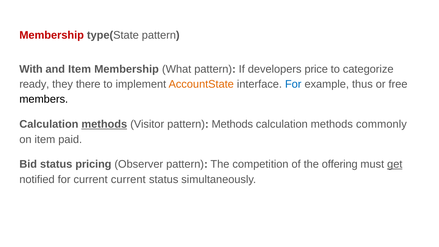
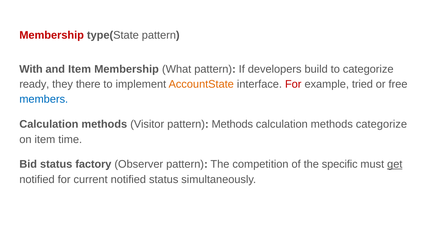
price: price -> build (316, 69)
For colour: blue -> red (293, 84)
thus: thus -> tried (362, 84)
members colour: black -> blue (44, 99)
methods underline: present -> none (104, 124)
methods commonly: commonly -> categorize (381, 124)
paid: paid -> time (70, 139)
pricing: pricing -> factory (93, 164)
offering: offering -> specific (340, 164)
current current: current -> notified (128, 179)
